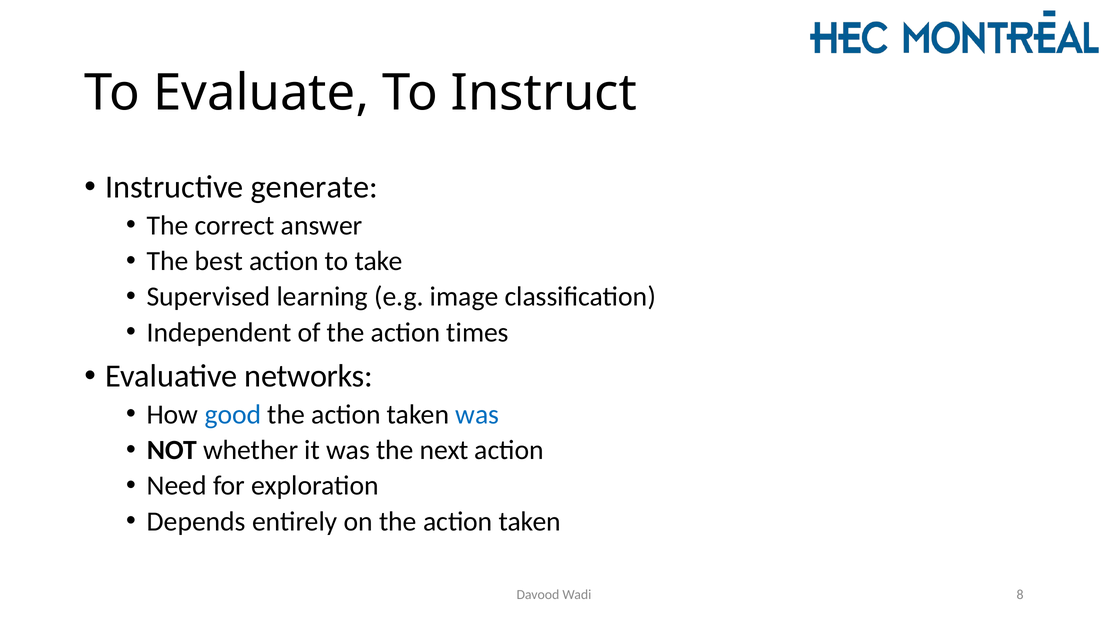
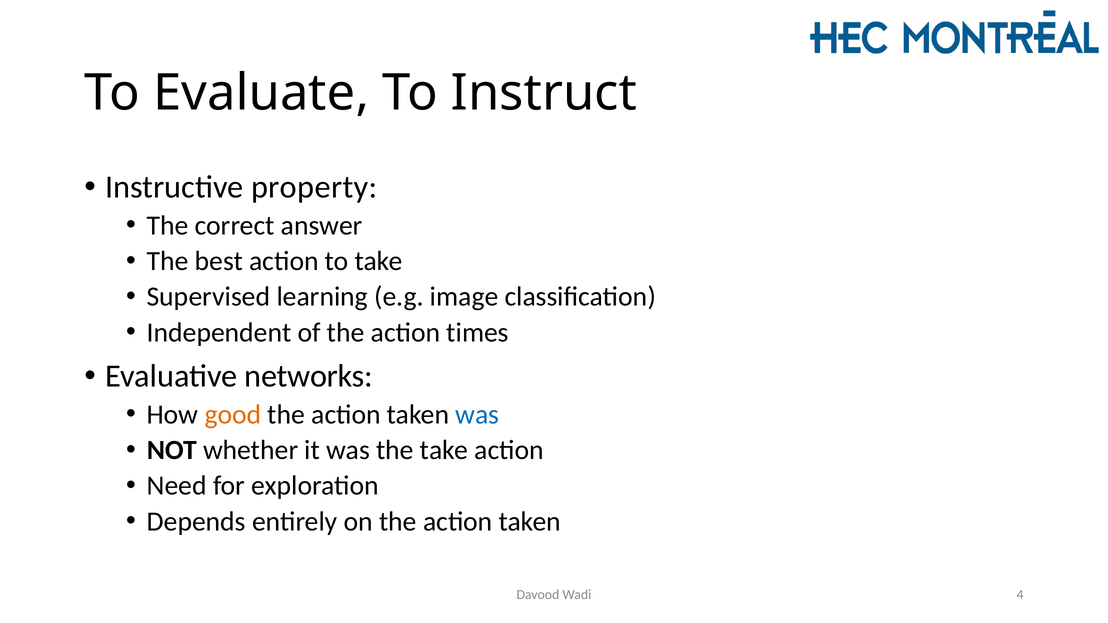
generate: generate -> property (314, 187)
good colour: blue -> orange (233, 415)
the next: next -> take (444, 450)
8: 8 -> 4 (1020, 595)
